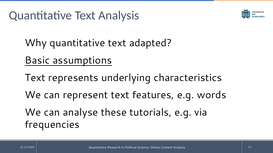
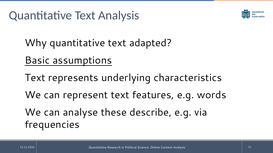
tutorials: tutorials -> describe (151, 113)
